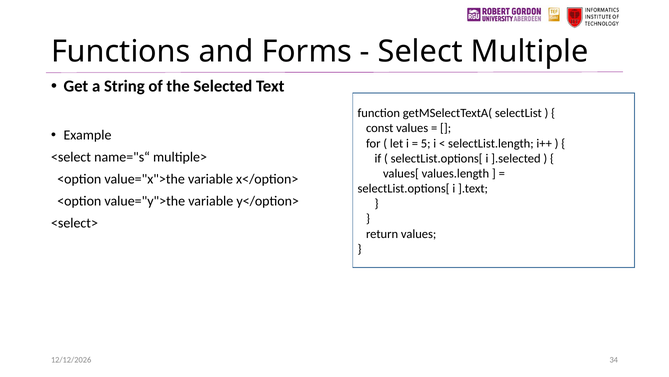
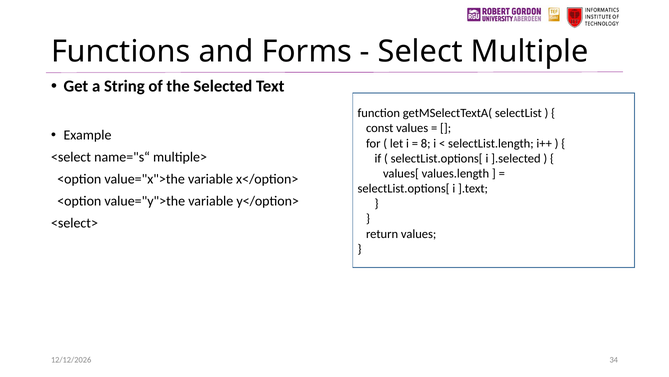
5: 5 -> 8 (426, 143)
